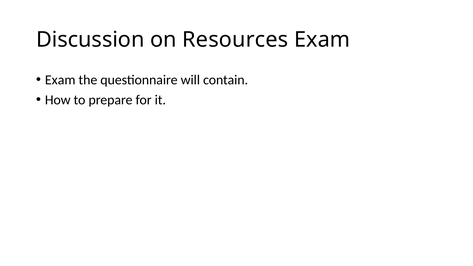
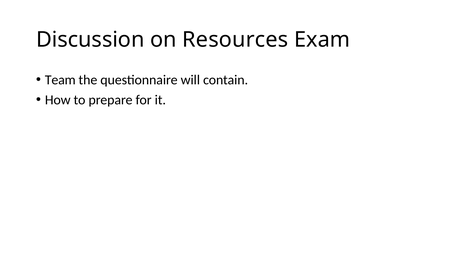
Exam: Exam -> Team (60, 80)
